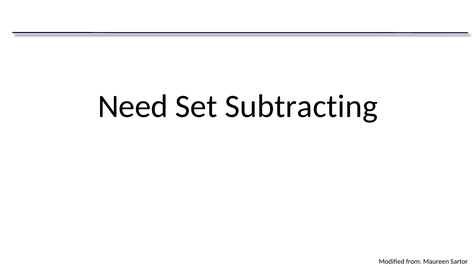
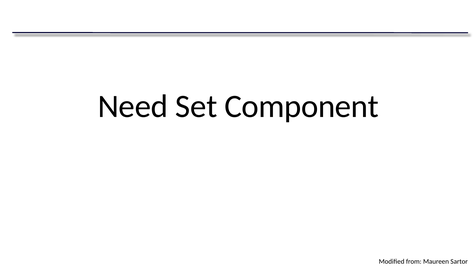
Subtracting: Subtracting -> Component (302, 107)
